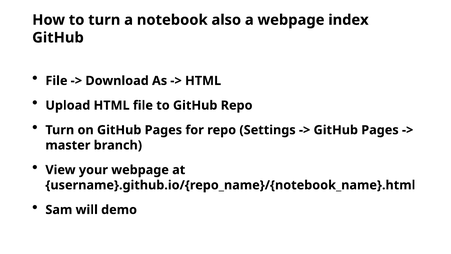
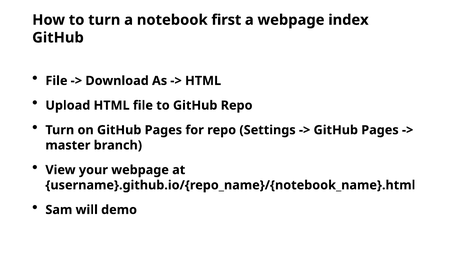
also: also -> first (226, 20)
